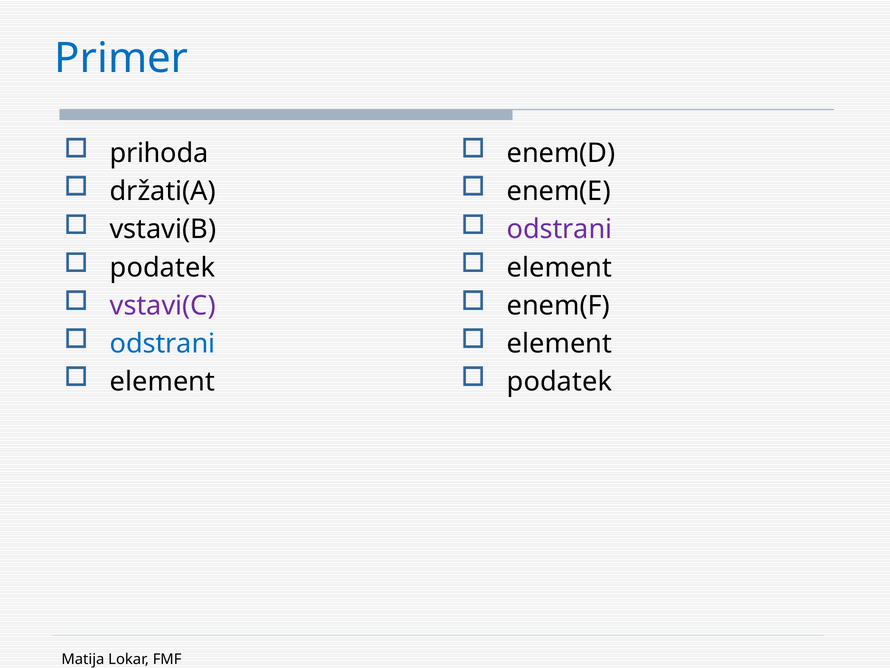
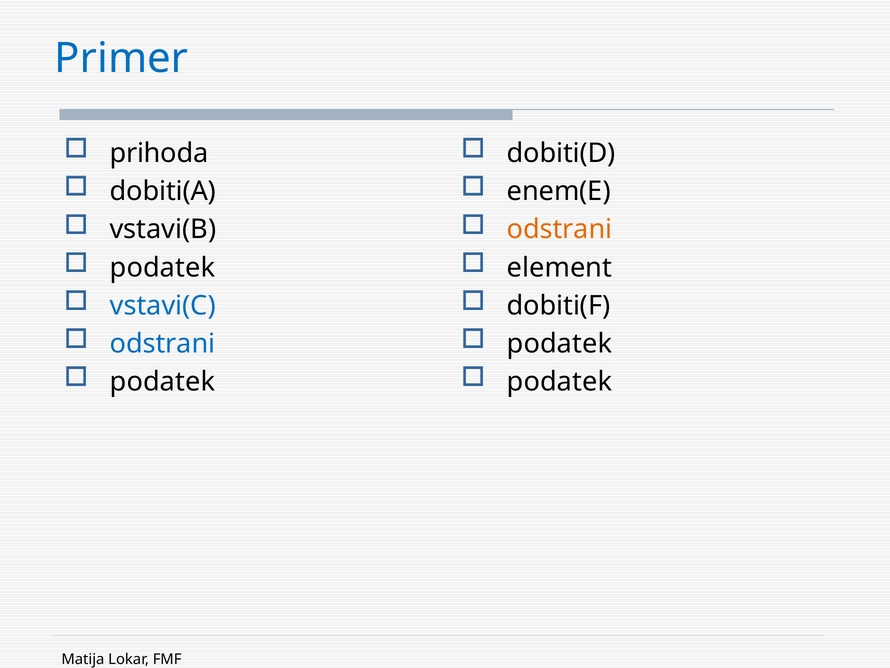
enem(D: enem(D -> dobiti(D (561, 153)
držati(A: držati(A -> dobiti(A (163, 191)
odstrani colour: purple -> orange (560, 229)
vstavi(C colour: purple -> blue (163, 305)
enem(F: enem(F -> dobiti(F (558, 305)
element: element -> podatek (559, 343)
element: element -> podatek (162, 382)
